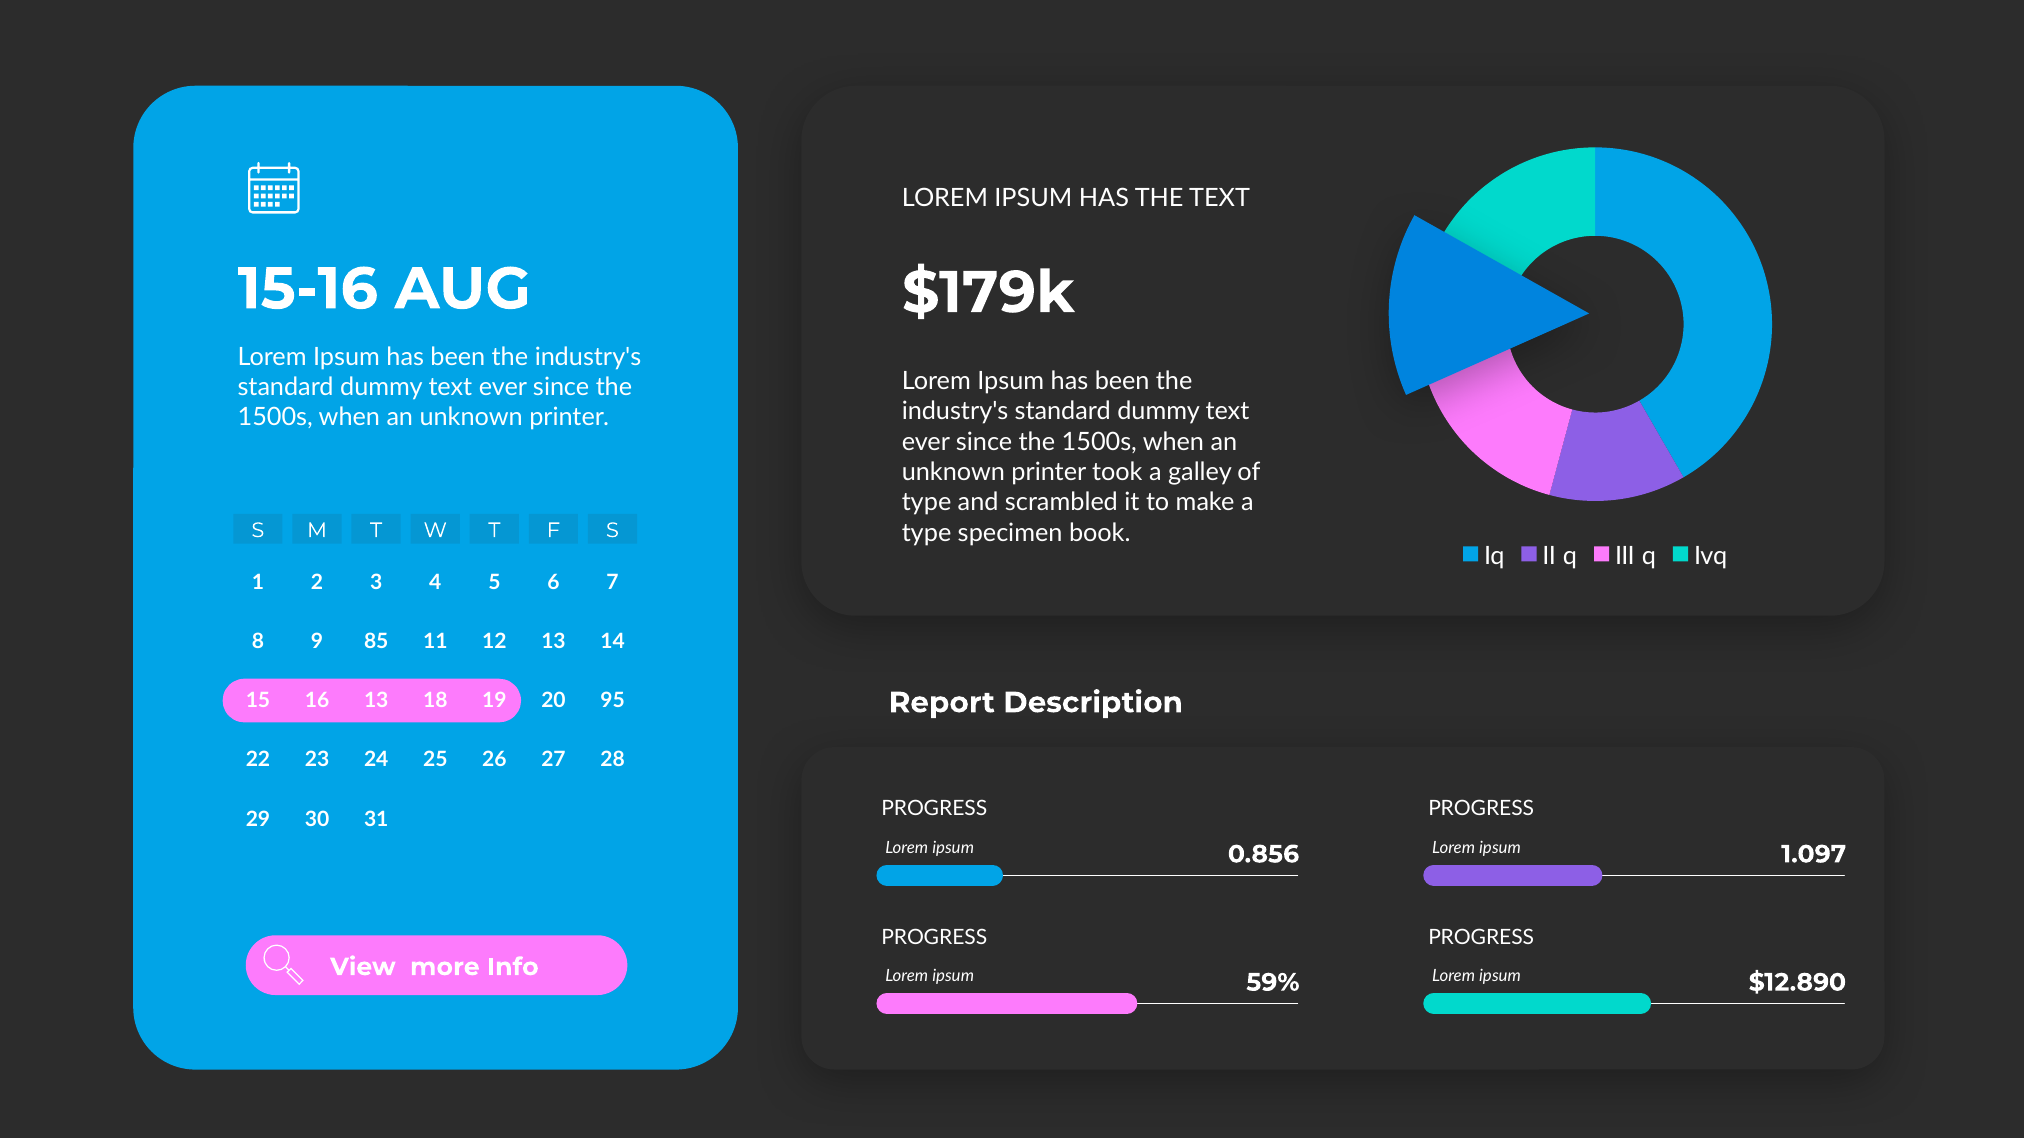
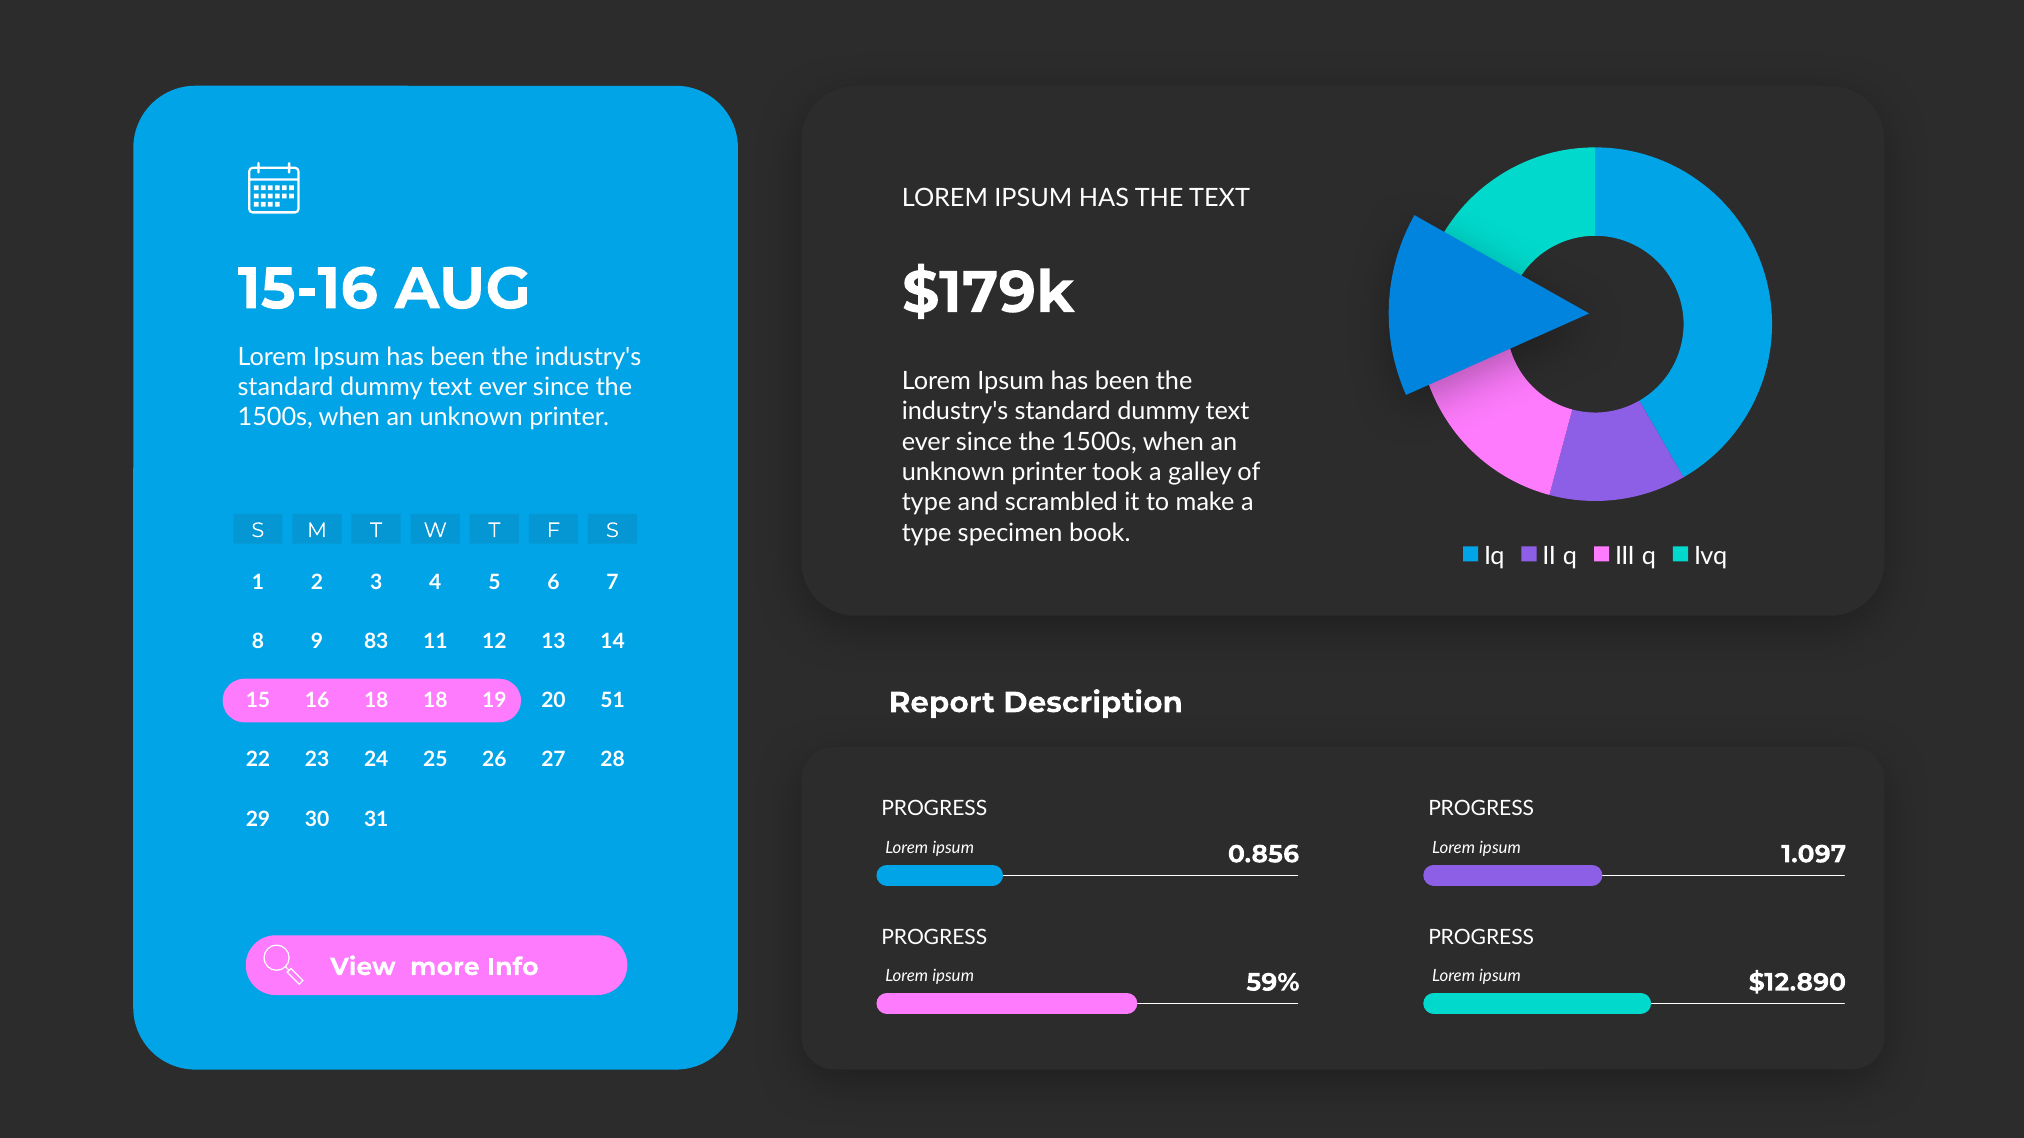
85: 85 -> 83 (376, 642)
16 13: 13 -> 18 (376, 701)
95: 95 -> 51 (613, 701)
